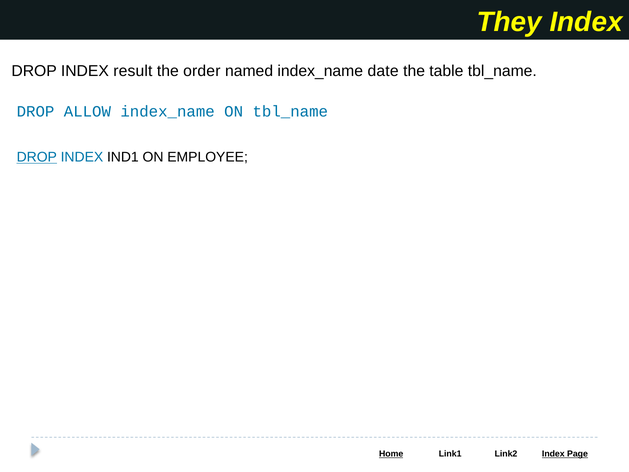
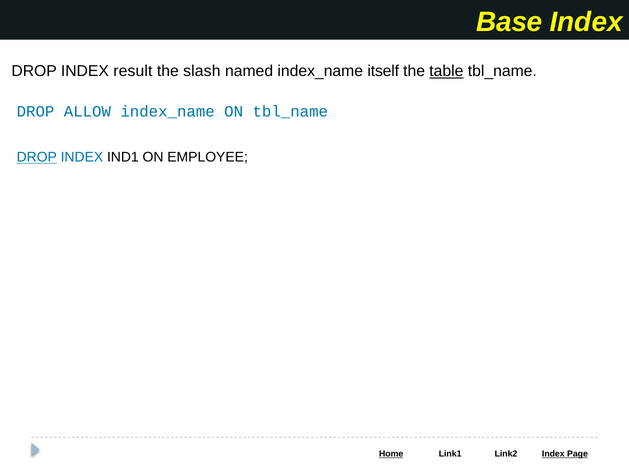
They: They -> Base (509, 22)
order: order -> slash (202, 71)
date: date -> itself (383, 71)
table underline: none -> present (446, 71)
